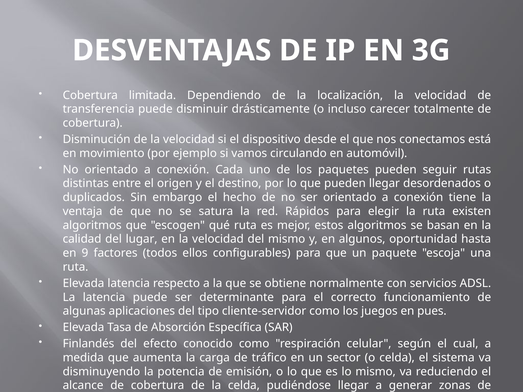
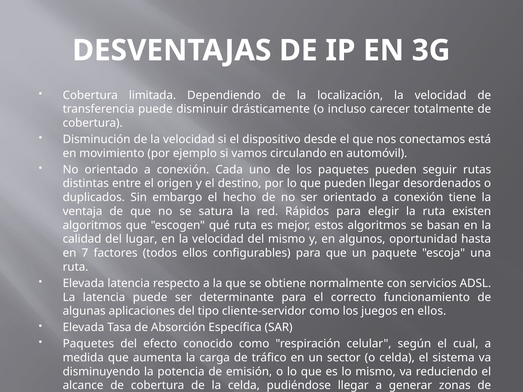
9: 9 -> 7 (85, 253)
en pues: pues -> ellos (432, 311)
Finlandés: Finlandés -> Paquetes (88, 344)
